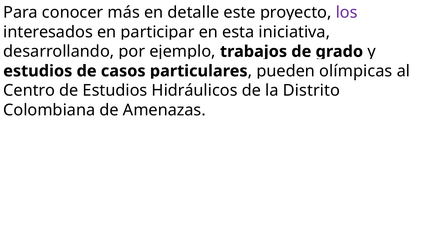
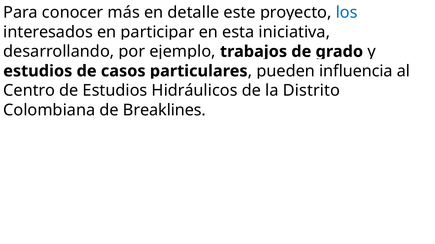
los colour: purple -> blue (347, 13)
olímpicas: olímpicas -> influencia (356, 71)
Amenazas: Amenazas -> Breaklines (164, 110)
